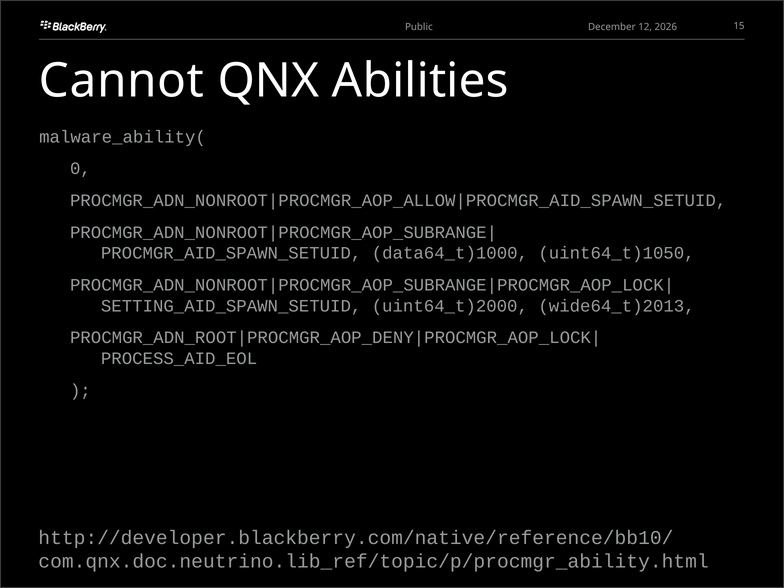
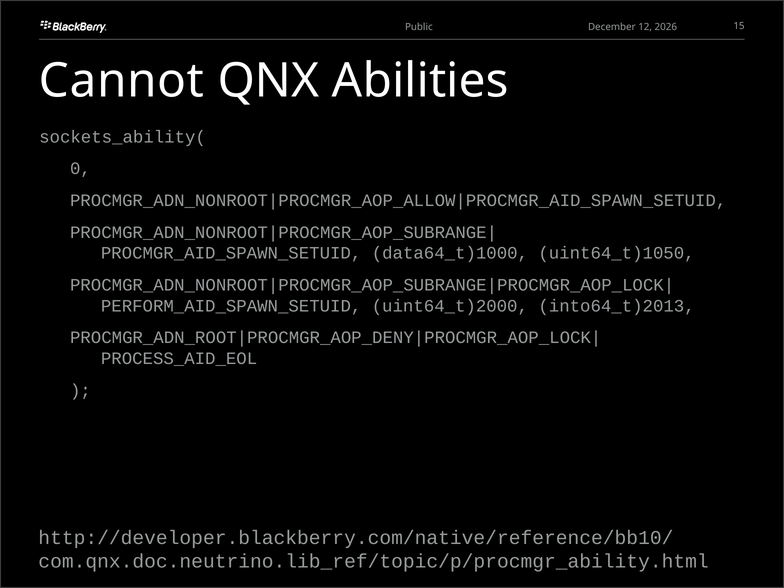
malware_ability(: malware_ability( -> sockets_ability( (123, 137)
SETTING_AID_SPAWN_SETUID: SETTING_AID_SPAWN_SETUID -> PERFORM_AID_SPAWN_SETUID (231, 306)
wide64_t)2013: wide64_t)2013 -> into64_t)2013 (617, 306)
